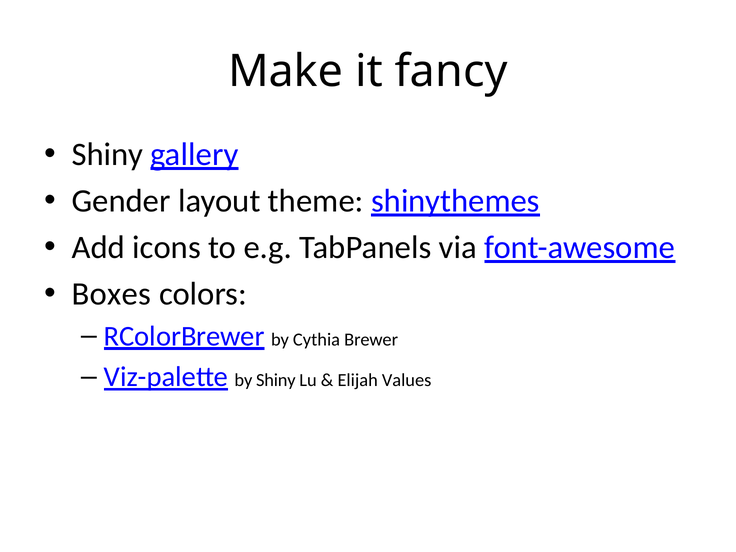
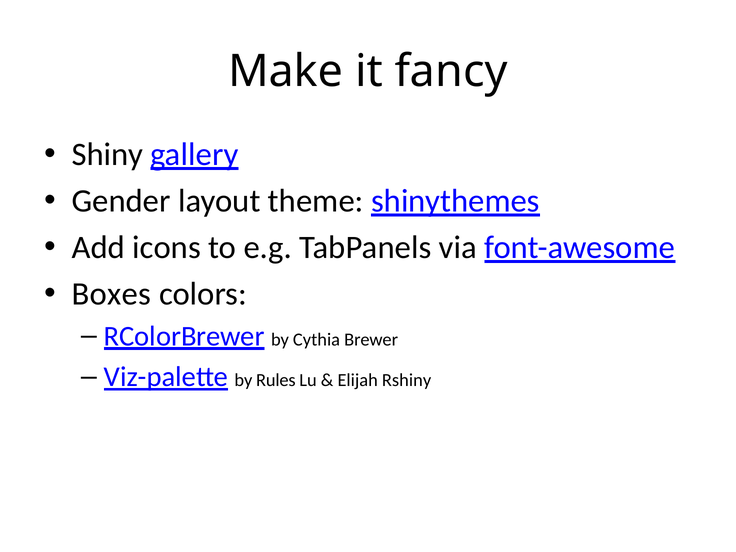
by Shiny: Shiny -> Rules (276, 380)
Values: Values -> Rshiny (407, 380)
